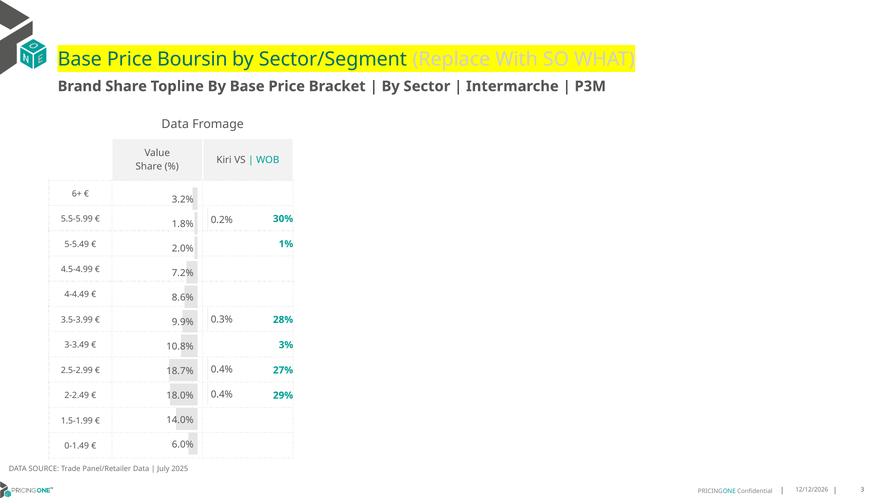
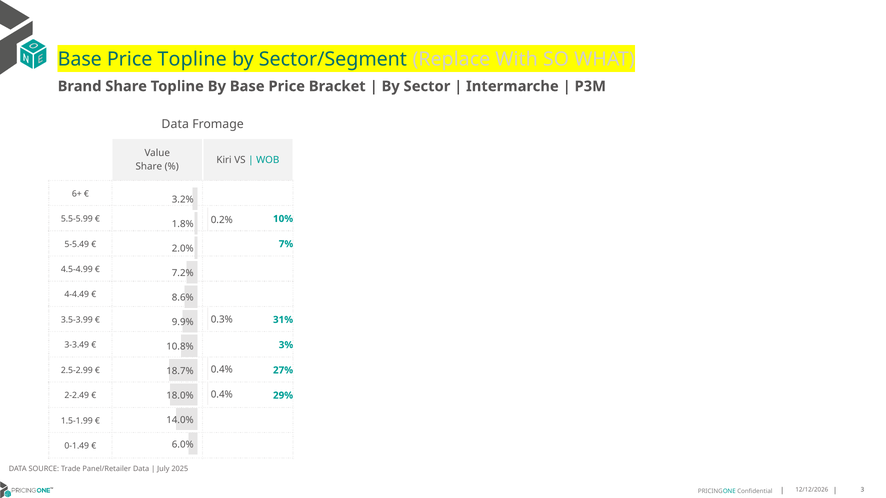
Price Boursin: Boursin -> Topline (192, 60)
30%: 30% -> 10% (283, 219)
1%: 1% -> 7% (286, 244)
28%: 28% -> 31% (283, 320)
